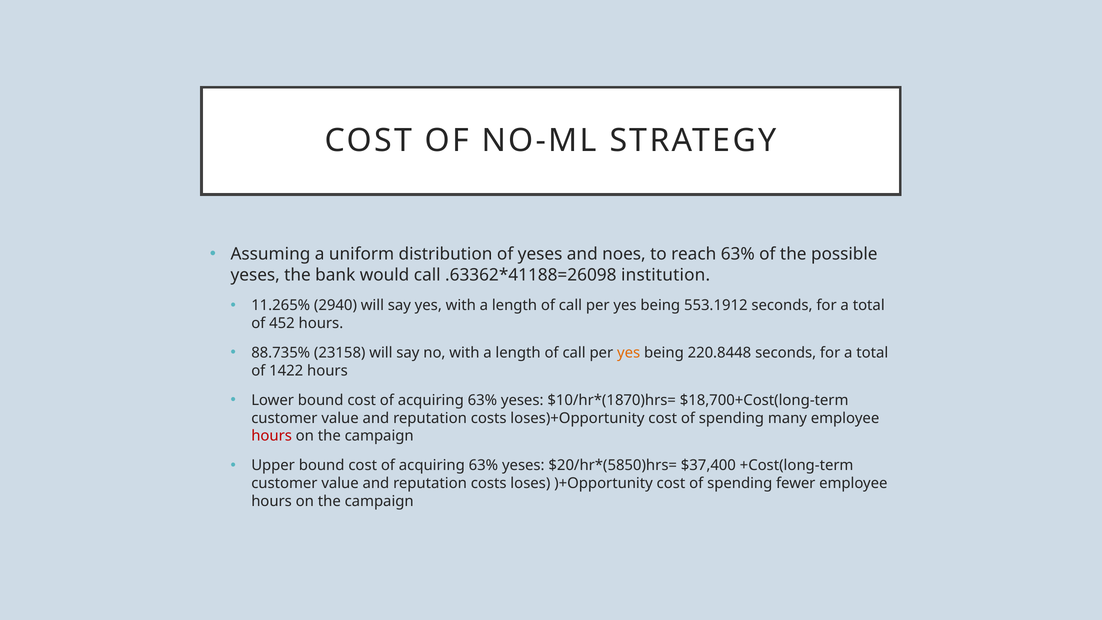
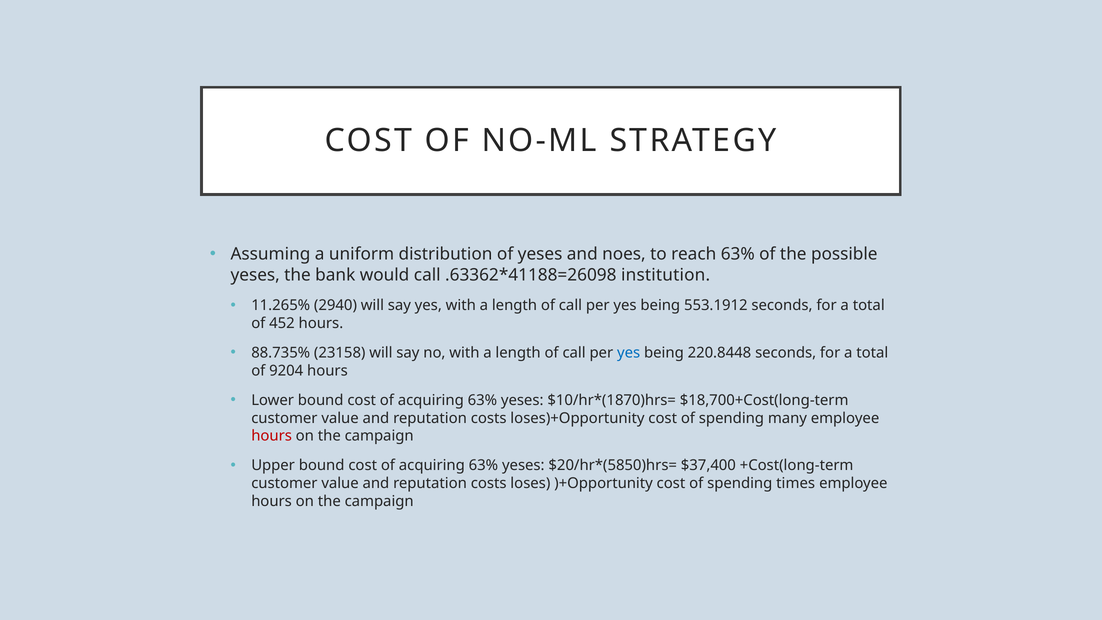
yes colour: orange -> blue (629, 353)
1422: 1422 -> 9204 (286, 371)
fewer: fewer -> times (796, 483)
